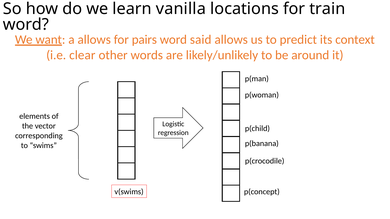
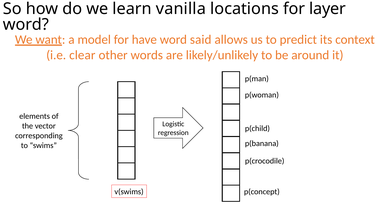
train: train -> layer (327, 9)
a allows: allows -> model (94, 40)
pairs: pairs -> have (144, 40)
